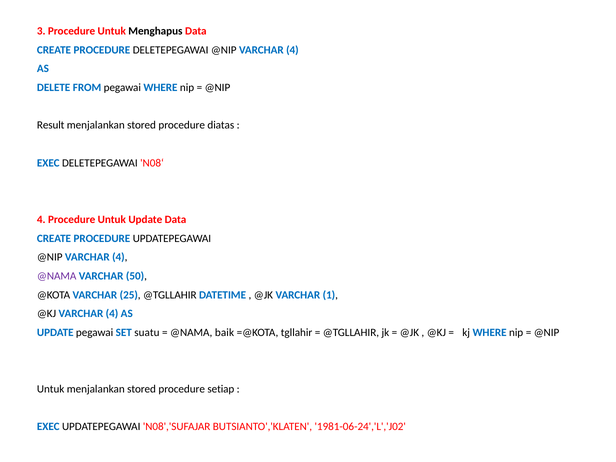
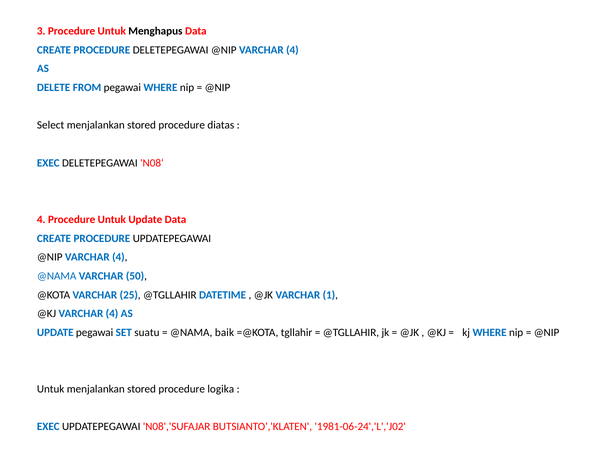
Result: Result -> Select (51, 125)
@NAMA colour: purple -> blue (57, 276)
setiap: setiap -> logika (221, 389)
